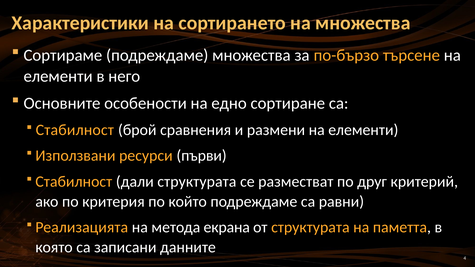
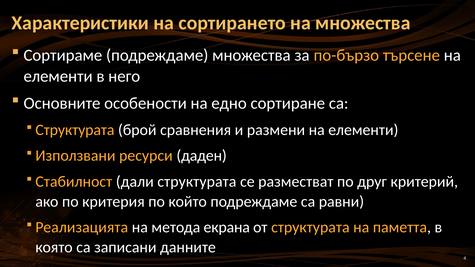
Стабилност: Стабилност -> Структурата (75, 130)
първи: първи -> даден (202, 156)
